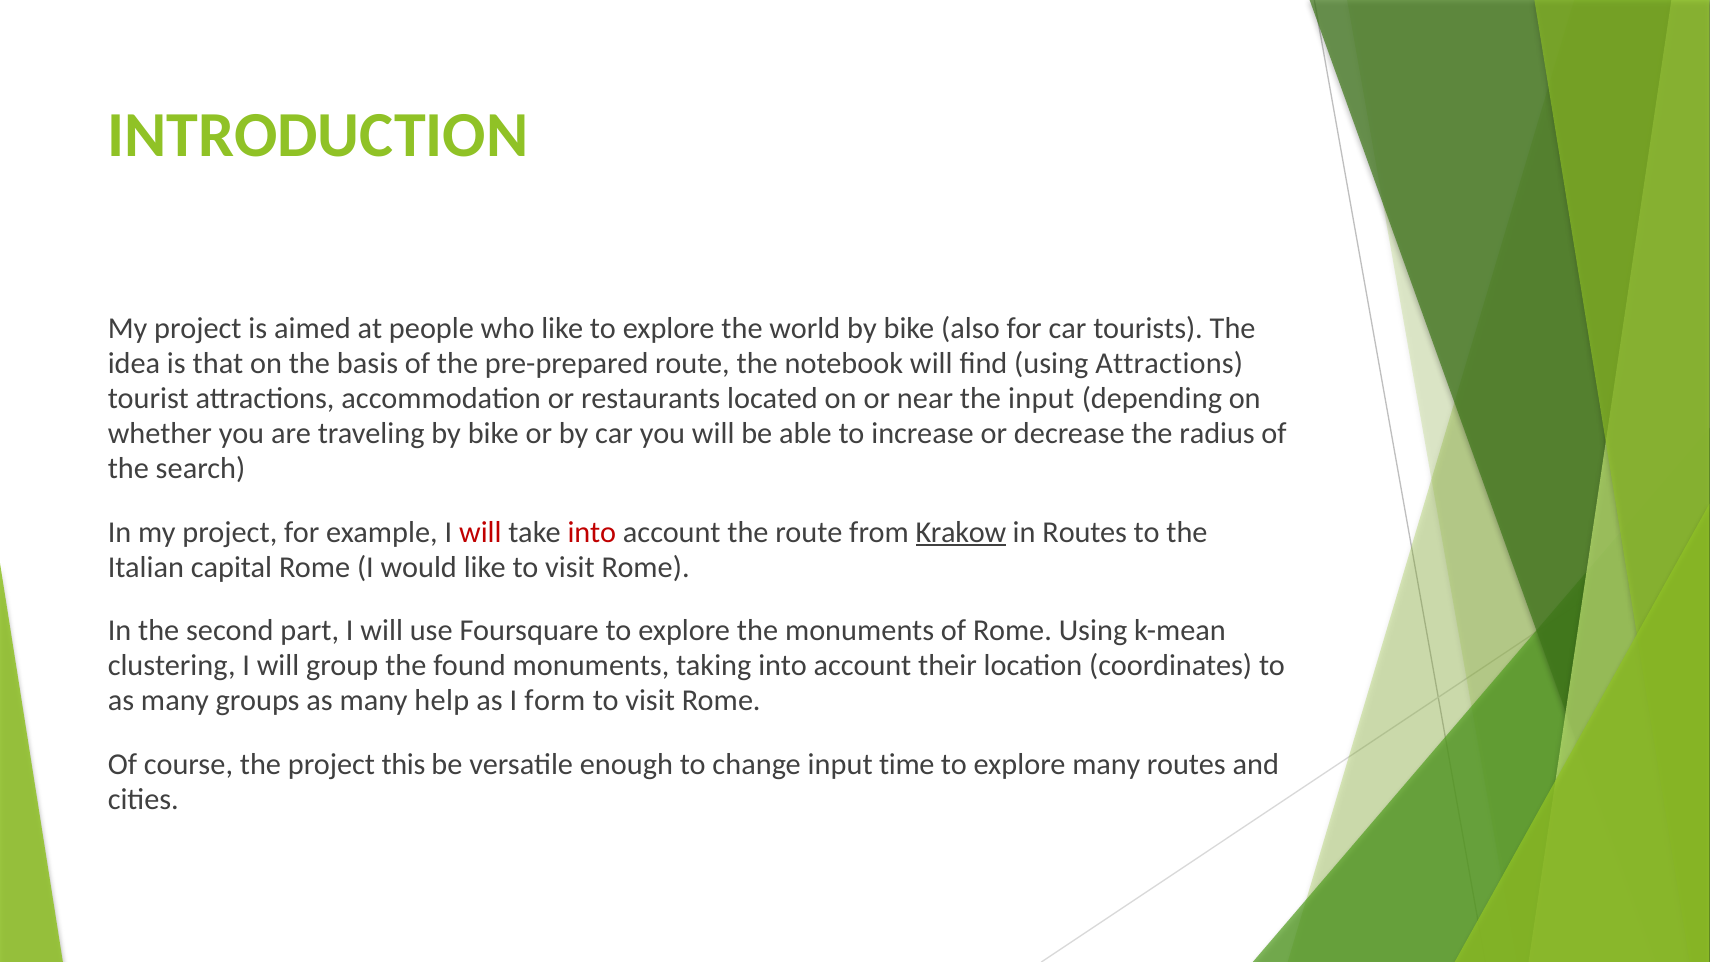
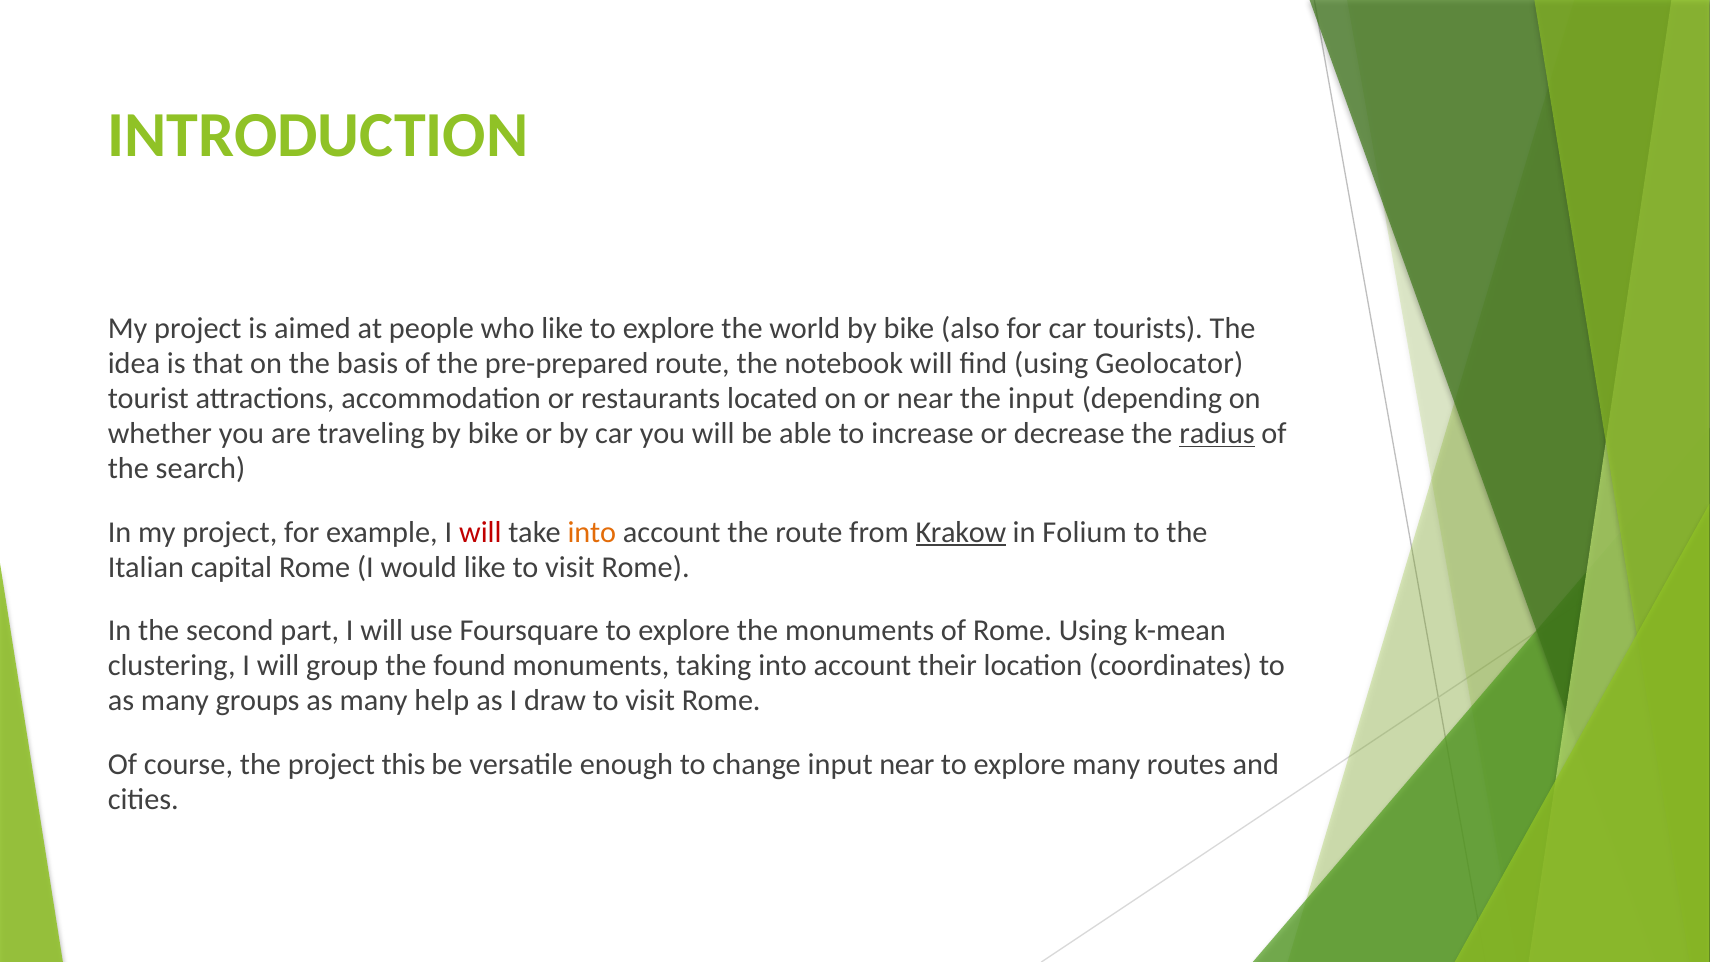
using Attractions: Attractions -> Geolocator (1169, 363)
radius underline: none -> present (1217, 433)
into colour: red -> orange (592, 532)
in Routes: Routes -> Folium (1085, 532)
form: form -> draw (555, 701)
input time: time -> near (907, 765)
